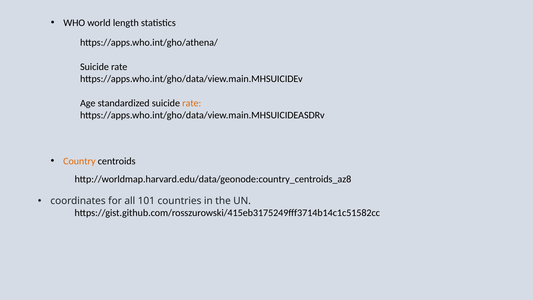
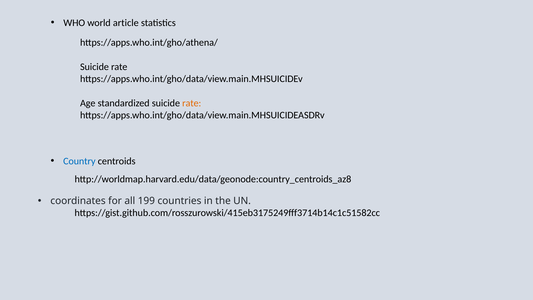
length: length -> article (126, 23)
Country colour: orange -> blue (79, 161)
101: 101 -> 199 (146, 201)
